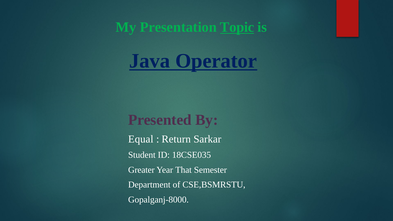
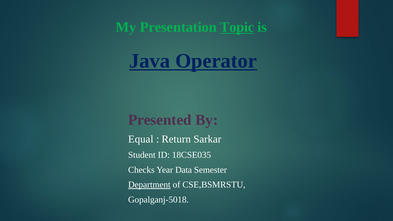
Greater: Greater -> Checks (141, 170)
That: That -> Data (184, 170)
Department underline: none -> present (149, 185)
Gopalganj-8000: Gopalganj-8000 -> Gopalganj-5018 (158, 200)
